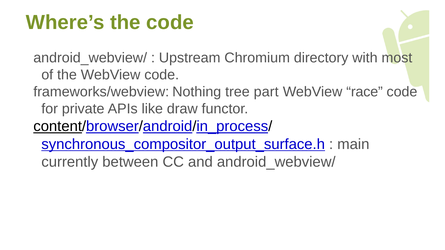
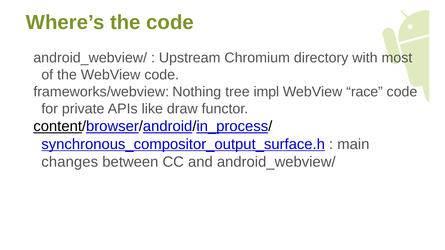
part: part -> impl (266, 92)
currently: currently -> changes (70, 162)
